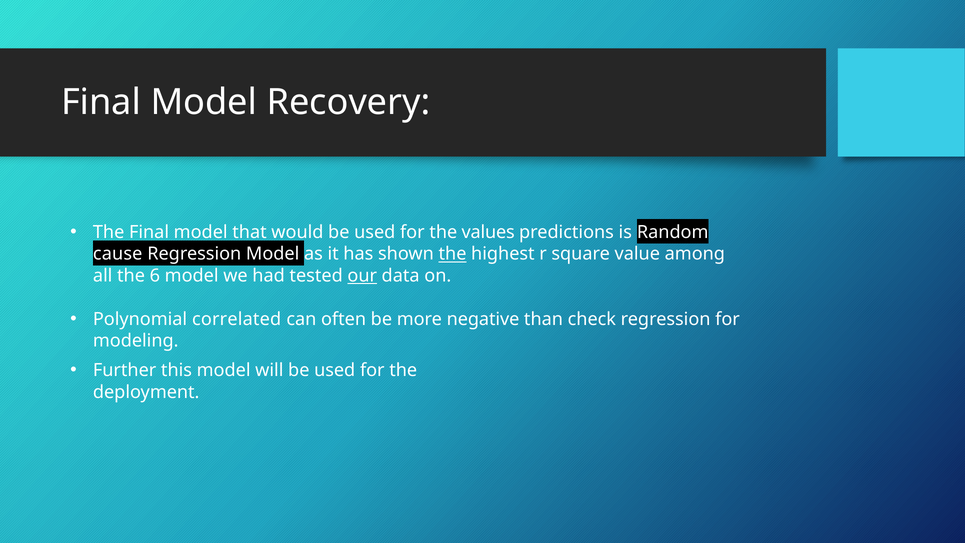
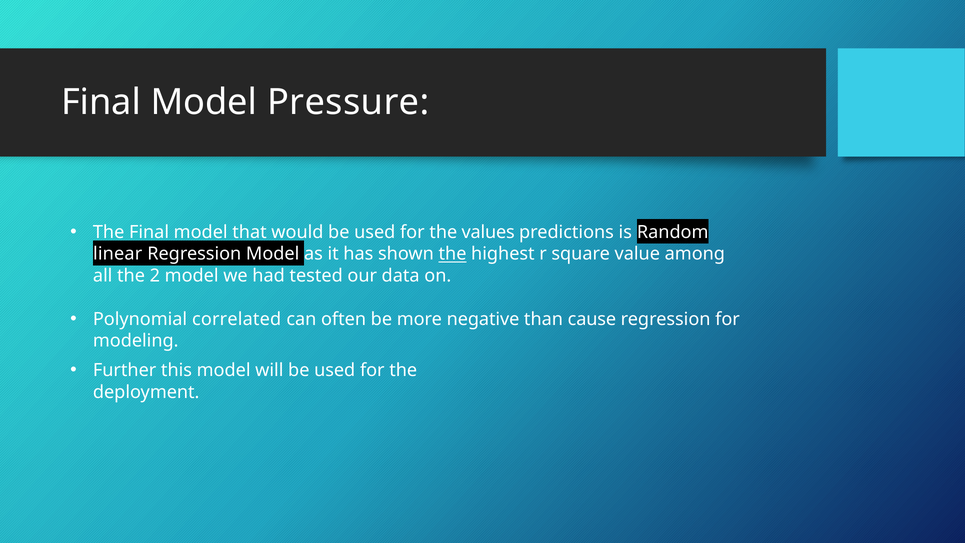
Recovery: Recovery -> Pressure (348, 102)
cause: cause -> linear (118, 254)
6: 6 -> 2 (155, 276)
our underline: present -> none (362, 276)
check: check -> cause (592, 319)
